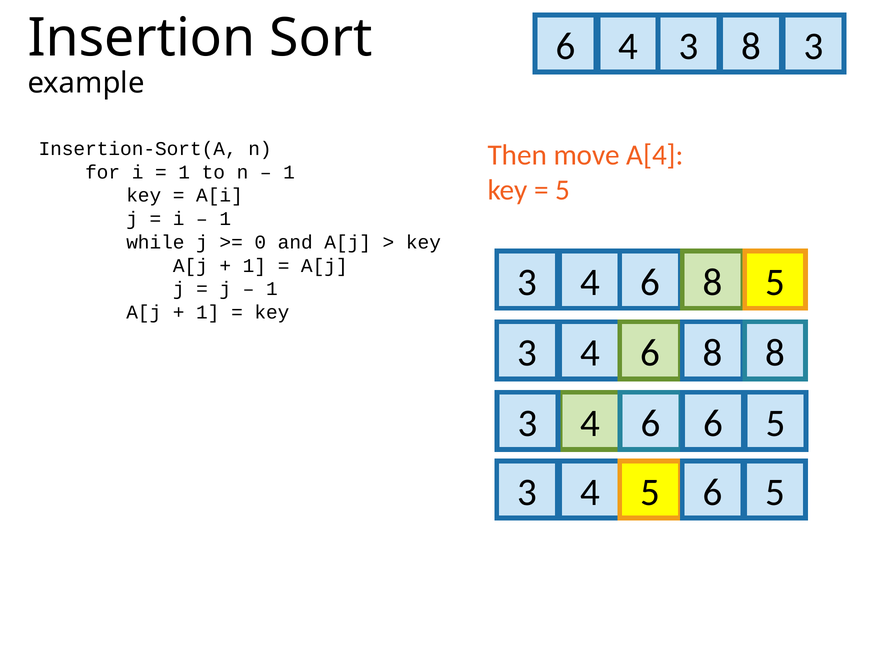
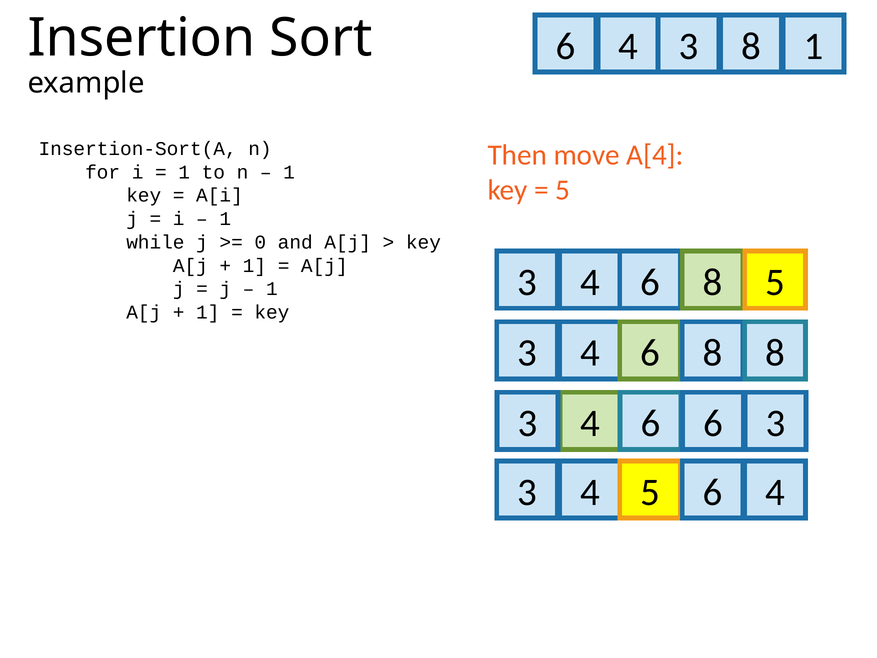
8 3: 3 -> 1 (813, 46)
6 6 5: 5 -> 3 (776, 423)
5 6 5: 5 -> 4 (775, 492)
